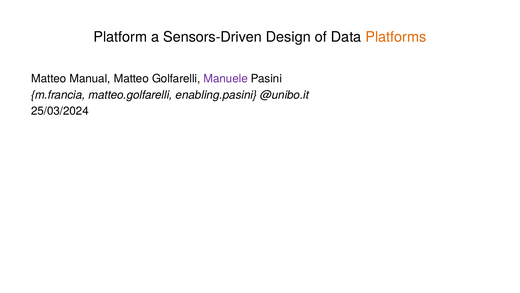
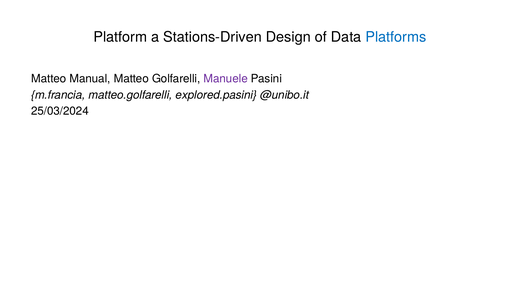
Sensors-Driven: Sensors-Driven -> Stations-Driven (213, 37)
Platforms colour: orange -> blue (396, 37)
enabling.pasini: enabling.pasini -> explored.pasini (216, 95)
